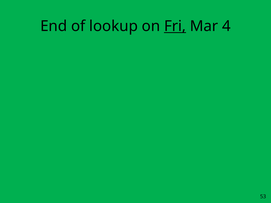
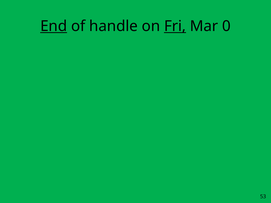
End underline: none -> present (54, 26)
lookup: lookup -> handle (114, 26)
4: 4 -> 0 (226, 26)
